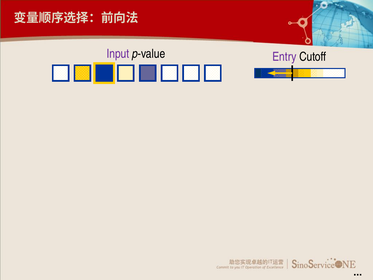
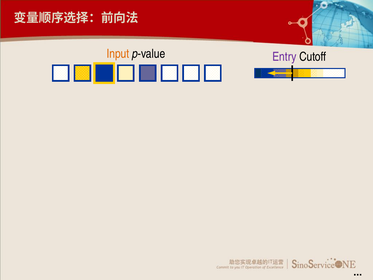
Input colour: purple -> orange (118, 54)
